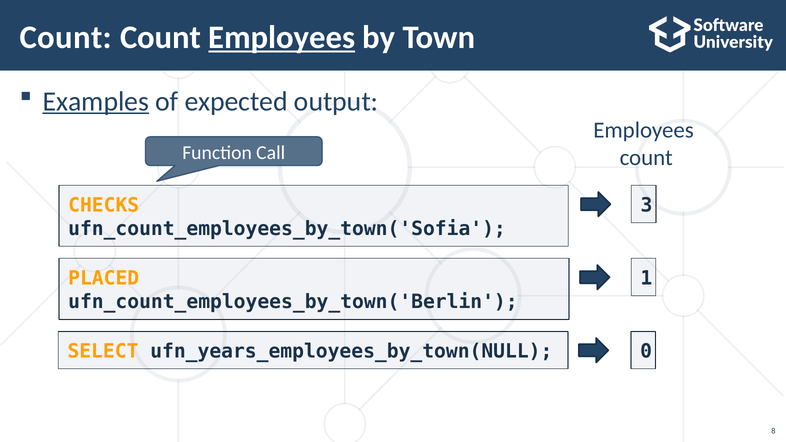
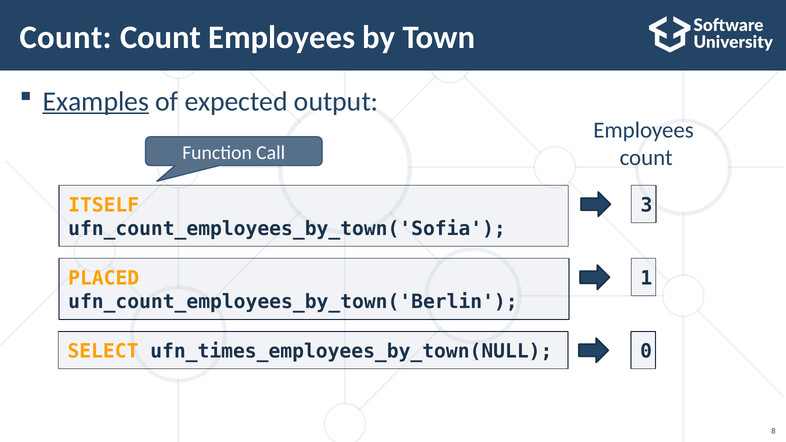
Employees underline: present -> none (282, 37)
CHECKS: CHECKS -> ITSELF (104, 205)
ufn_years_employees_by_town(NULL: ufn_years_employees_by_town(NULL -> ufn_times_employees_by_town(NULL (351, 352)
